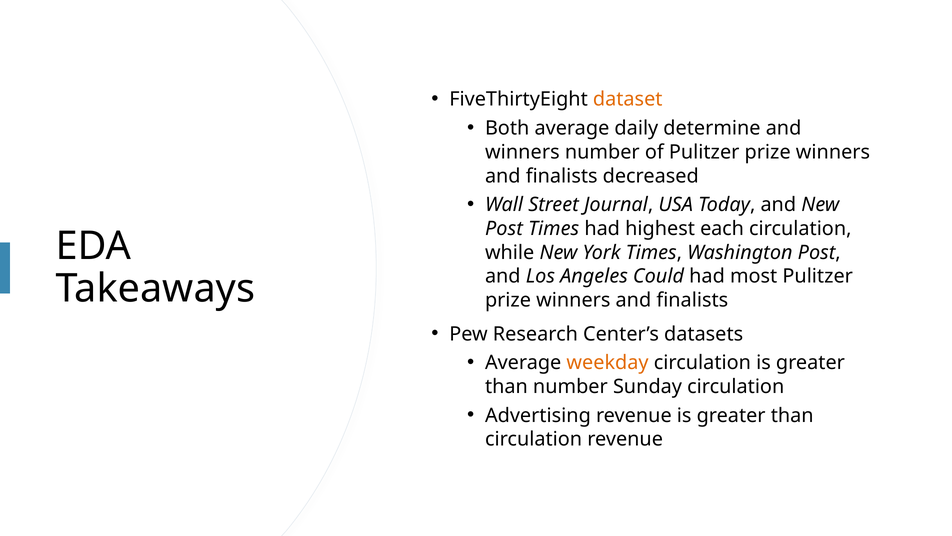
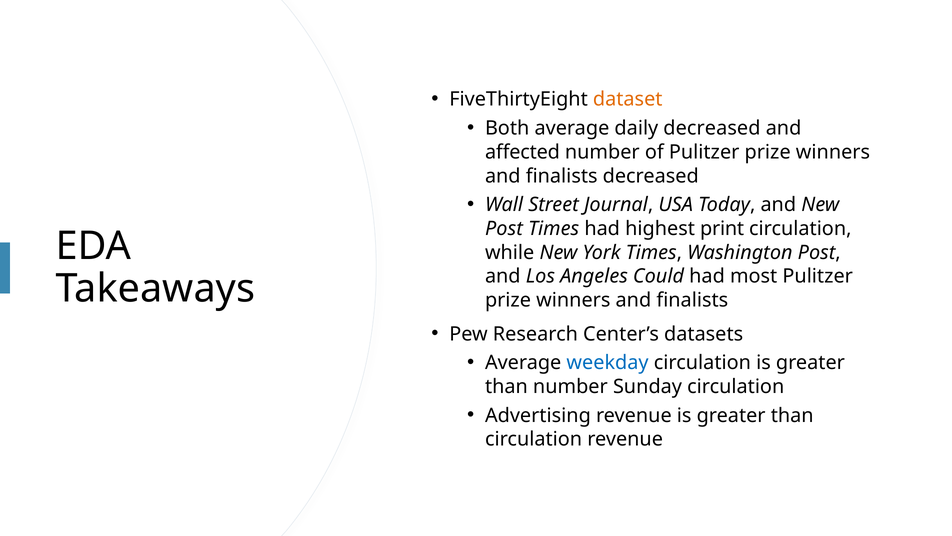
daily determine: determine -> decreased (712, 128)
winners: winners -> affected (522, 152)
each: each -> print (722, 228)
weekday colour: orange -> blue (608, 362)
